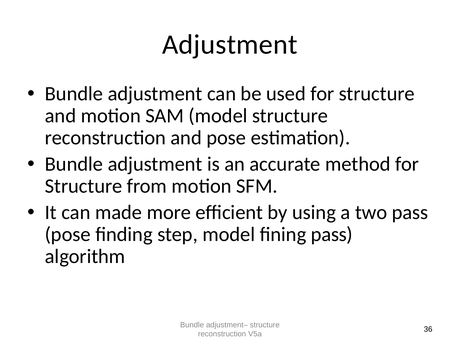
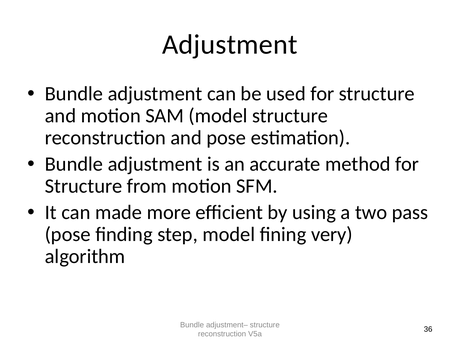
fining pass: pass -> very (332, 234)
